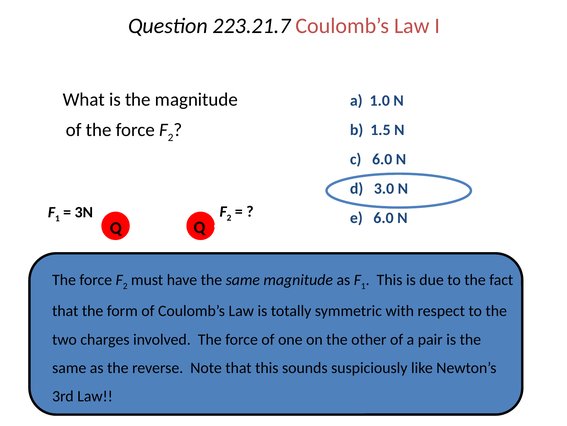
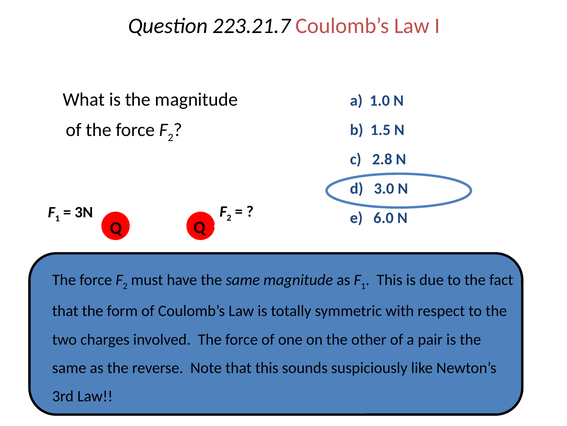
c 6.0: 6.0 -> 2.8 (382, 159)
